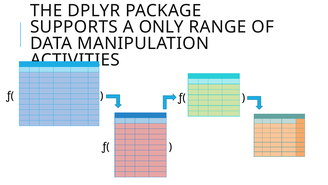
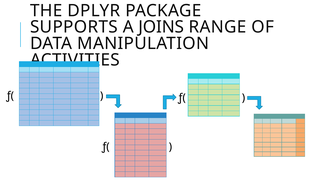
ONLY: ONLY -> JOINS (161, 27)
